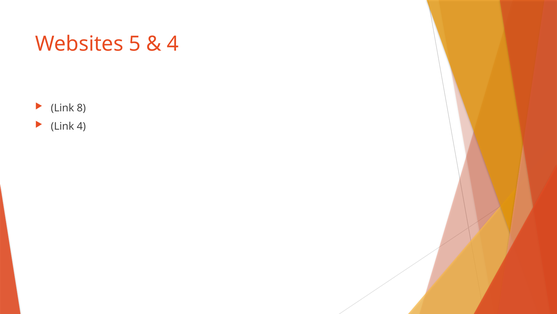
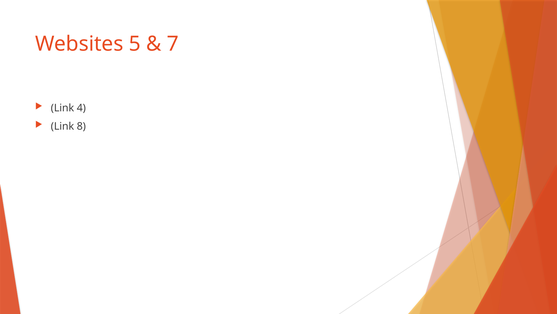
4: 4 -> 7 (173, 44)
8: 8 -> 4 (81, 108)
Link 4: 4 -> 8 (81, 126)
